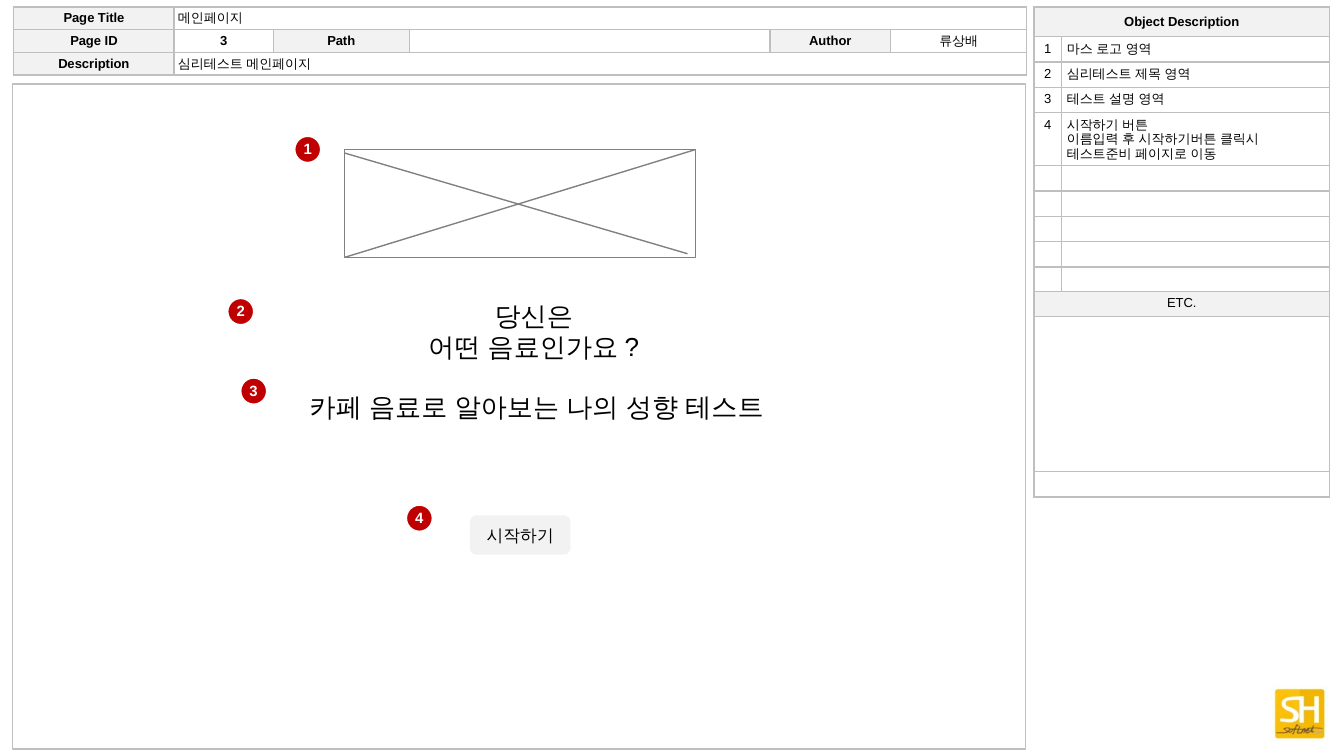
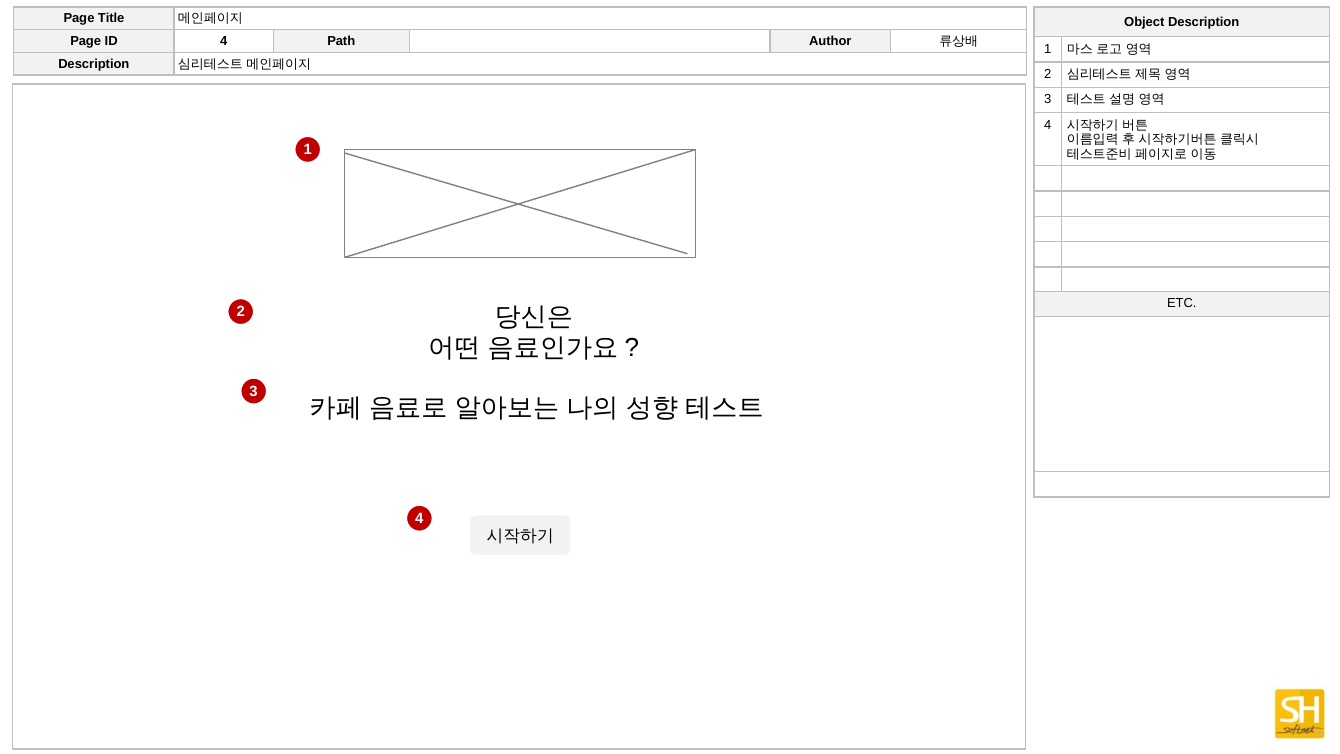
ID 3: 3 -> 4 (224, 41)
